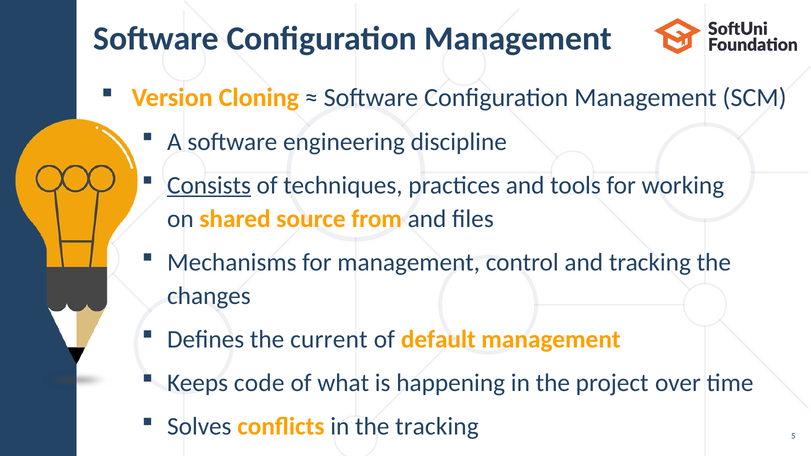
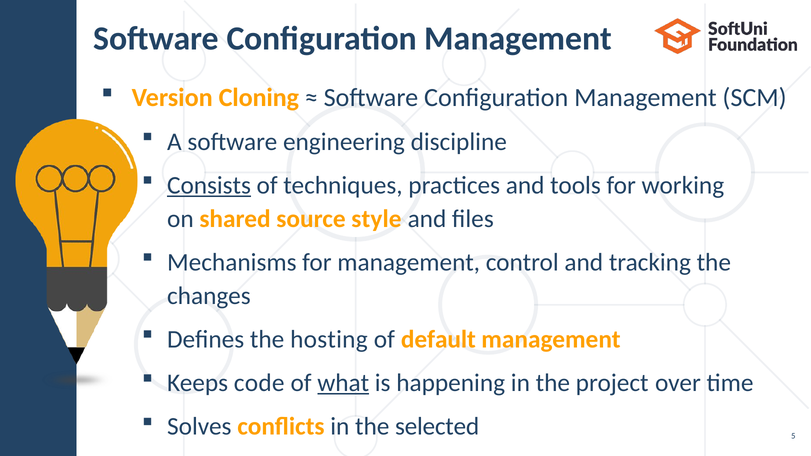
from: from -> style (376, 219)
current: current -> hosting (329, 339)
what underline: none -> present (343, 383)
the tracking: tracking -> selected (437, 427)
